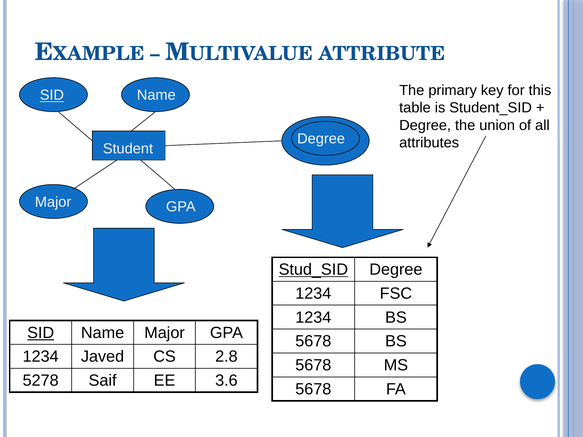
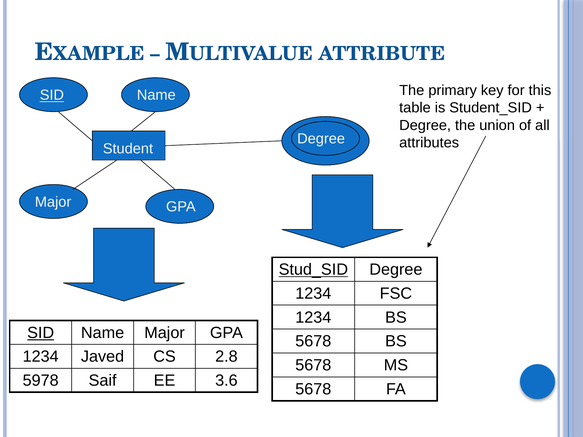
5278: 5278 -> 5978 (41, 381)
